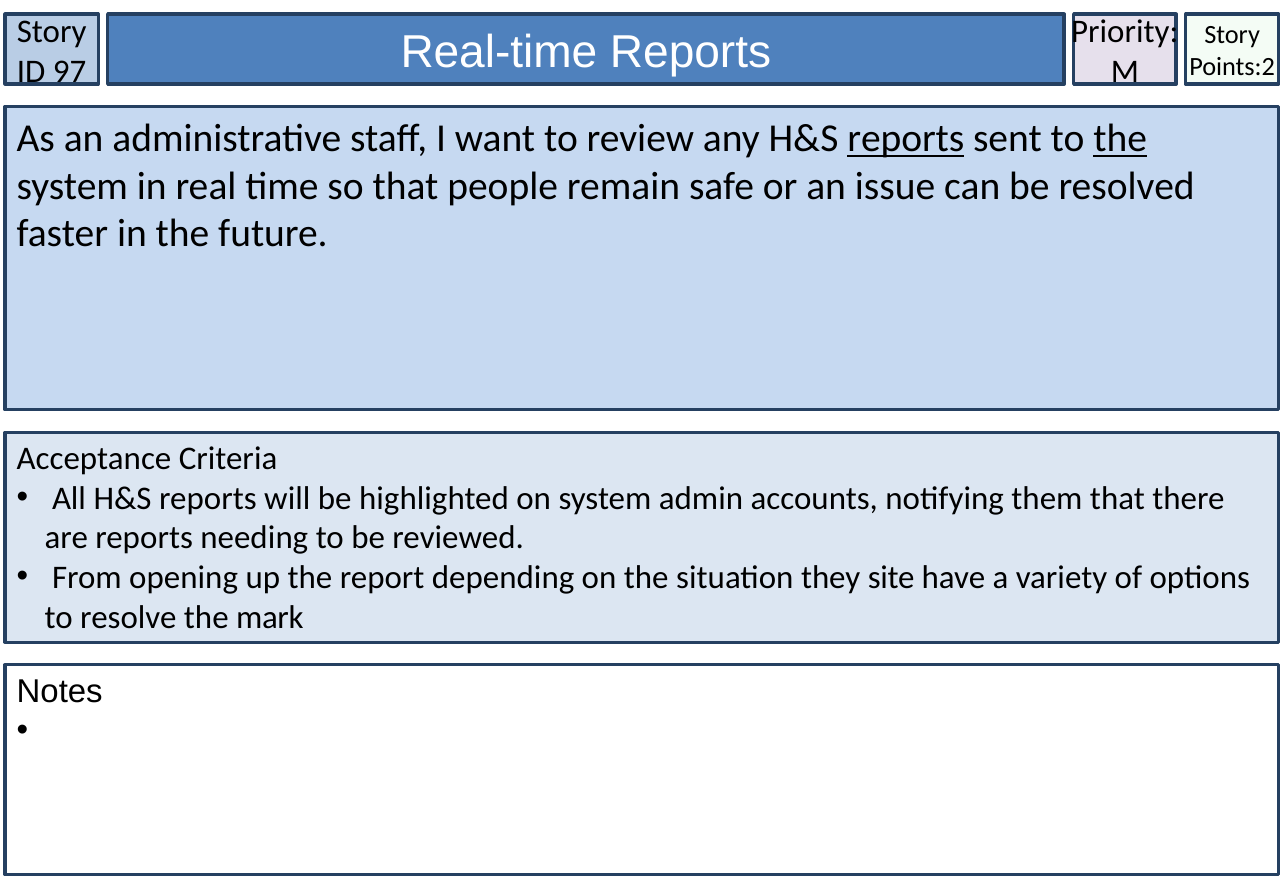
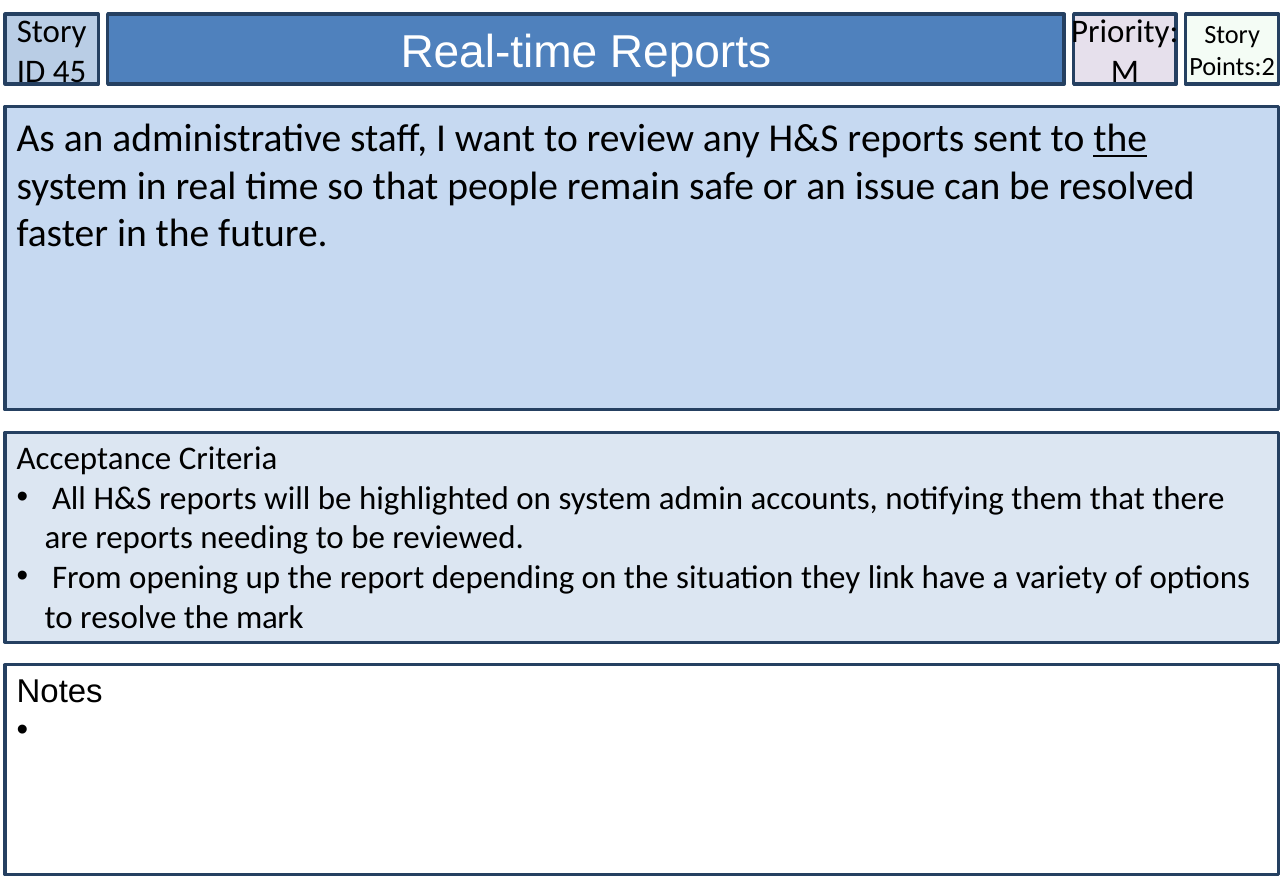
97: 97 -> 45 (70, 71)
reports underline: present -> none (906, 139)
site: site -> link (891, 578)
